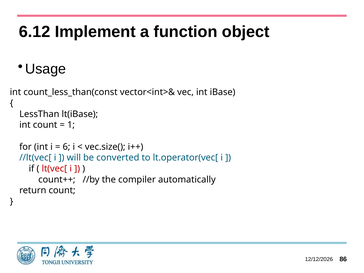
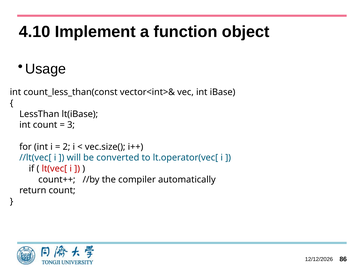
6.12: 6.12 -> 4.10 (35, 32)
1: 1 -> 3 (71, 125)
6: 6 -> 2 (66, 147)
